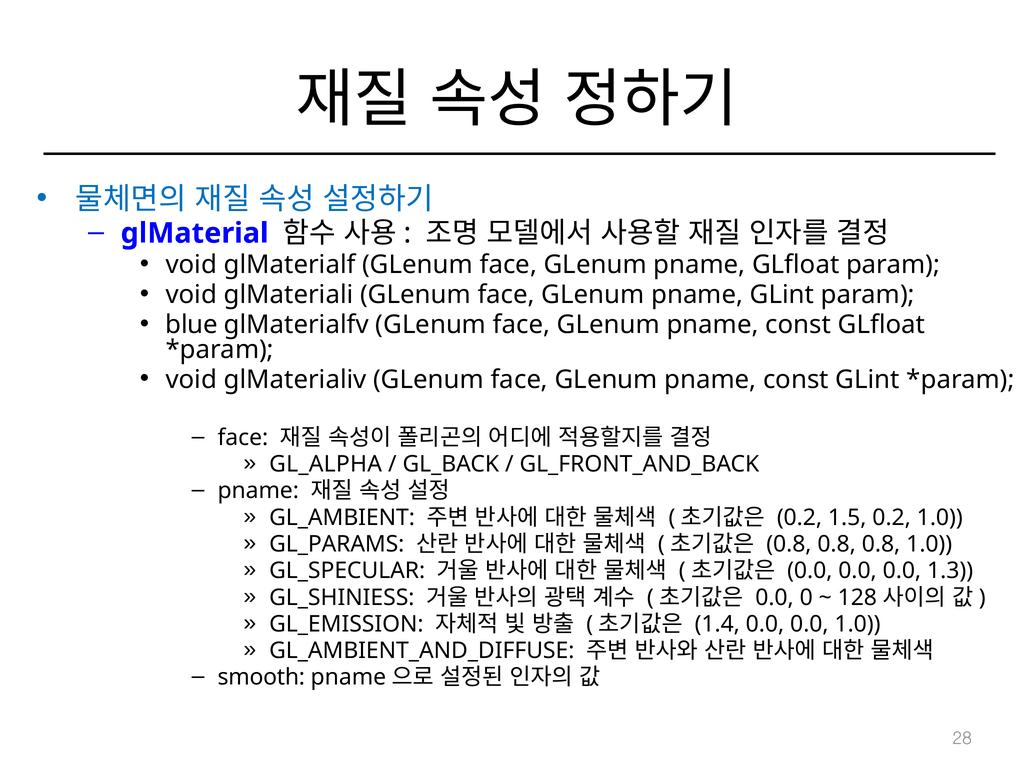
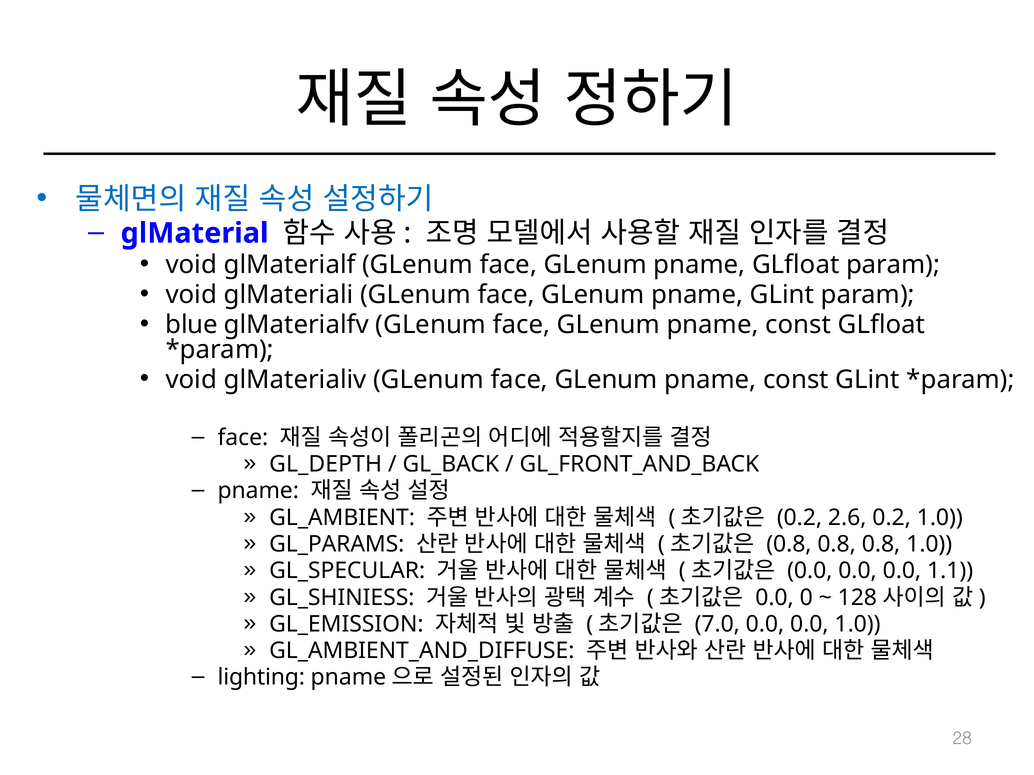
GL_ALPHA: GL_ALPHA -> GL_DEPTH (326, 465)
1.5: 1.5 -> 2.6 (847, 518)
1.3: 1.3 -> 1.1 (950, 571)
1.4: 1.4 -> 7.0 (717, 625)
smooth: smooth -> lighting (261, 678)
